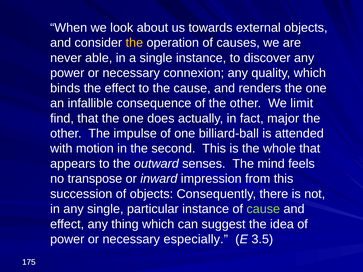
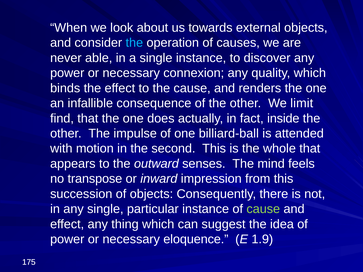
the colour: yellow -> light blue (134, 43)
major: major -> inside (283, 118)
especially: especially -> eloquence (196, 239)
3.5: 3.5 -> 1.9 (262, 239)
